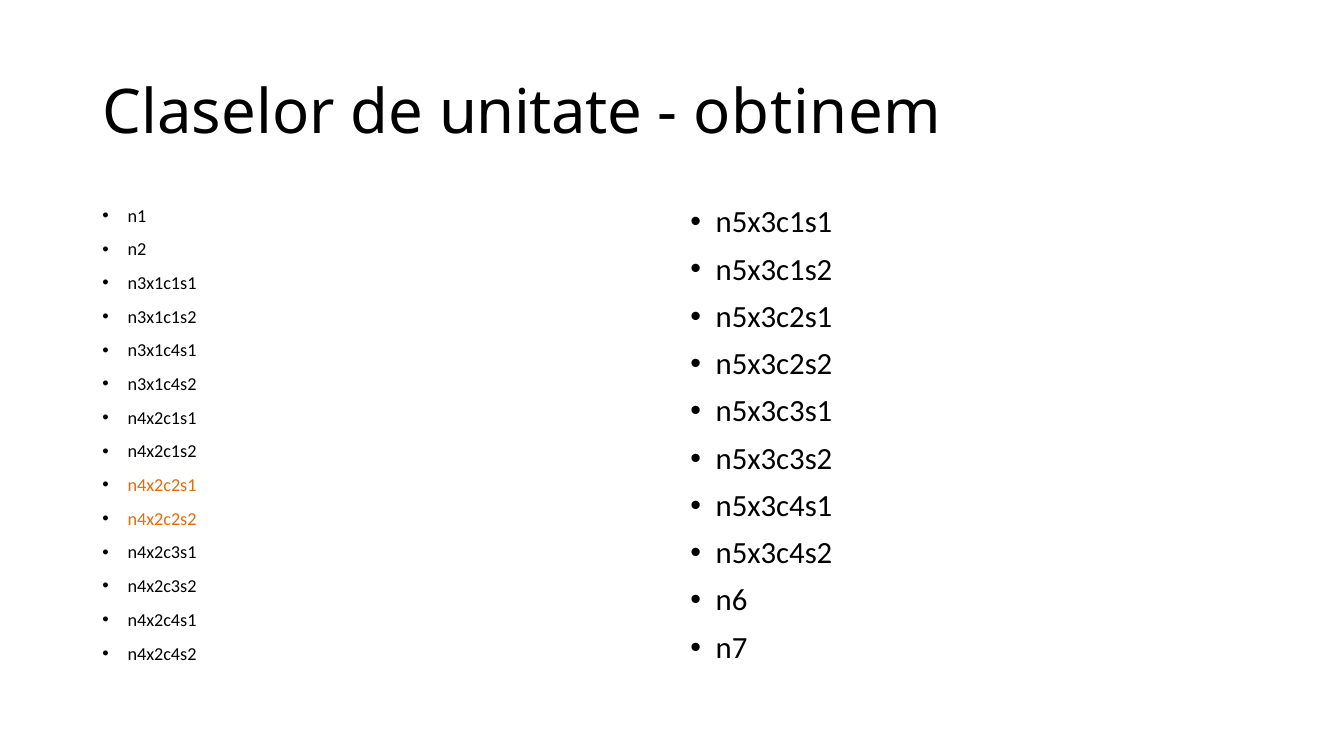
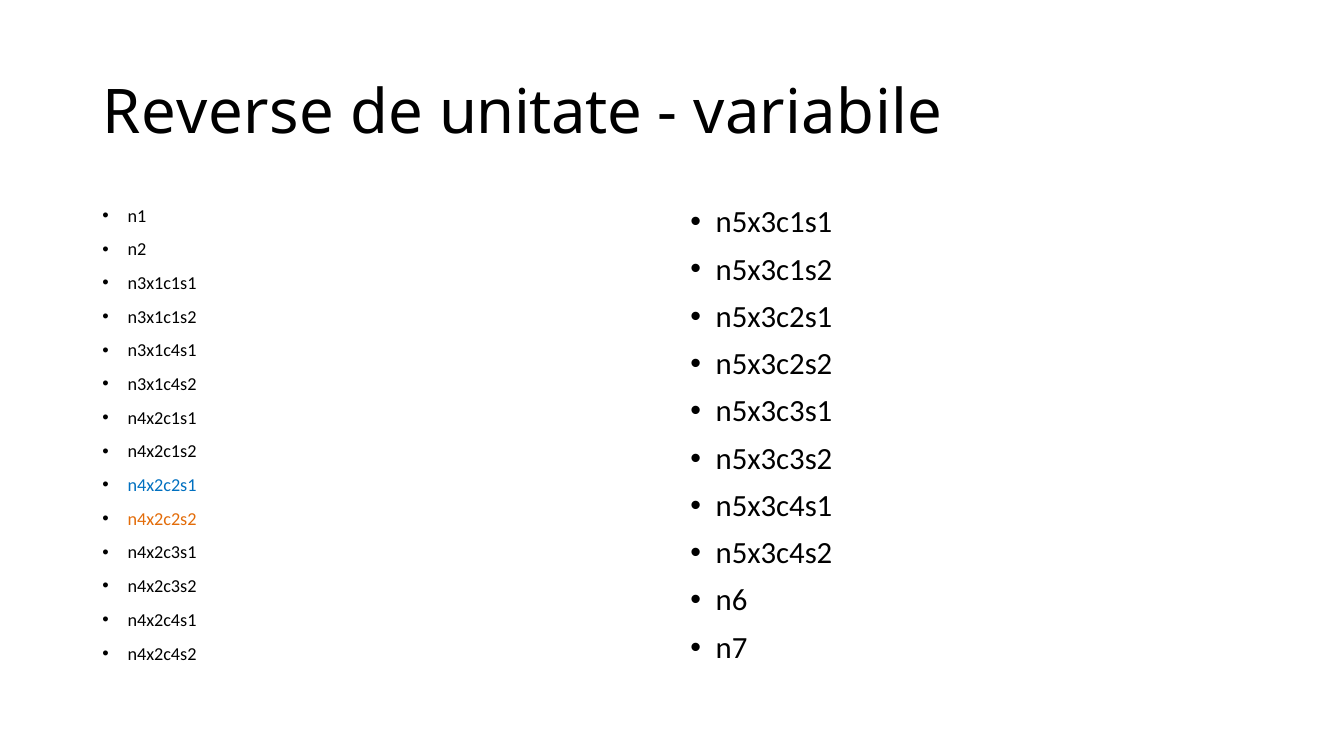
Claselor: Claselor -> Reverse (218, 113)
obtinem: obtinem -> variabile (818, 113)
n4x2c2s1 colour: orange -> blue (162, 486)
